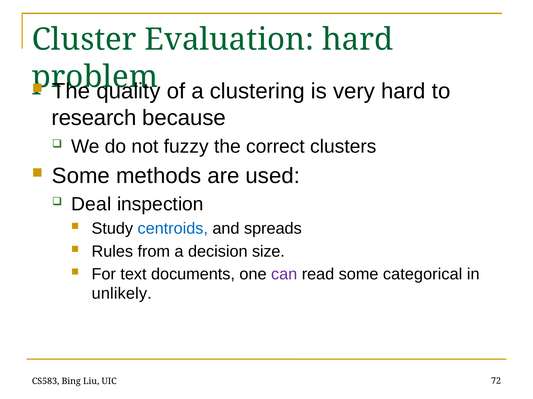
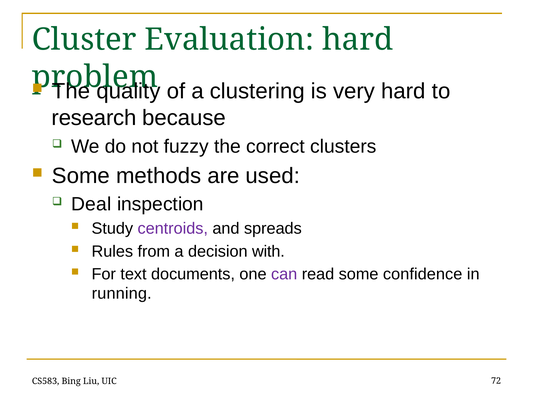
centroids colour: blue -> purple (173, 229)
size: size -> with (268, 252)
categorical: categorical -> confidence (423, 275)
unlikely: unlikely -> running (122, 294)
